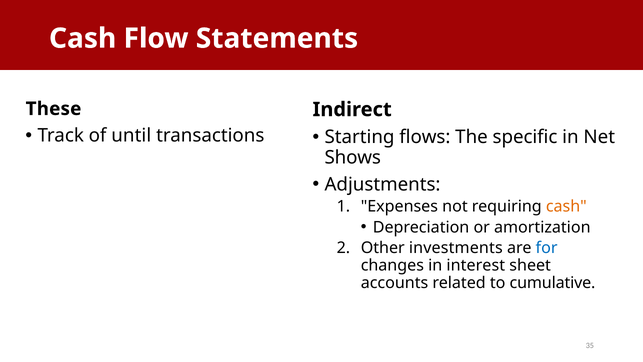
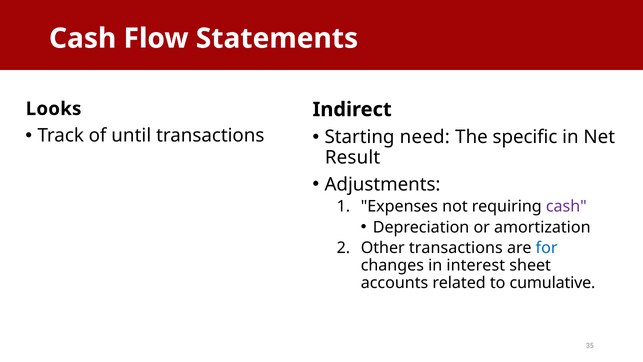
These: These -> Looks (54, 109)
flows: flows -> need (425, 137)
Shows: Shows -> Result (353, 157)
cash colour: orange -> purple (566, 206)
Other investments: investments -> transactions (456, 248)
